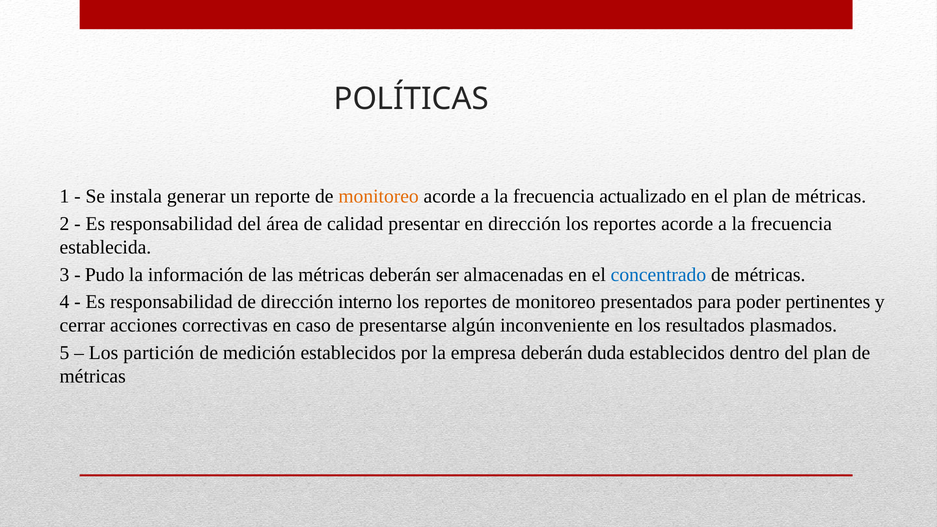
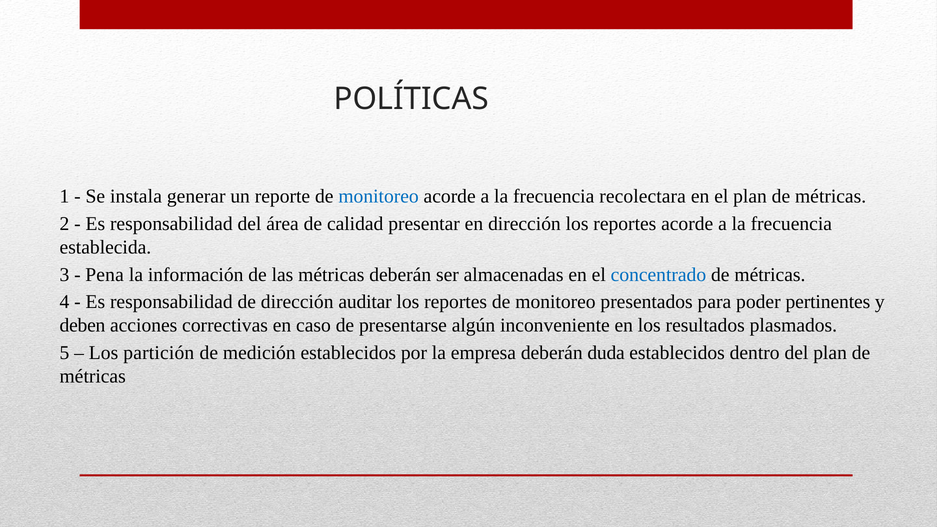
monitoreo colour: orange -> blue (379, 196)
actualizado: actualizado -> recolectara (643, 196)
Pudo: Pudo -> Pena (105, 275)
interno: interno -> auditar (365, 302)
cerrar: cerrar -> deben (82, 325)
